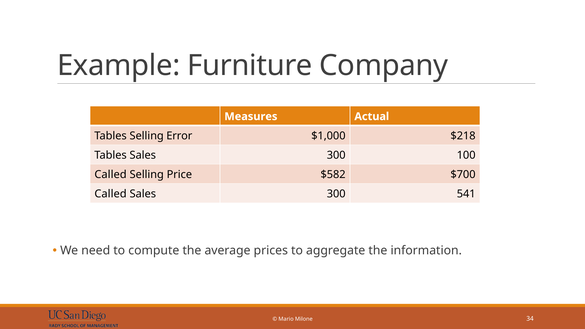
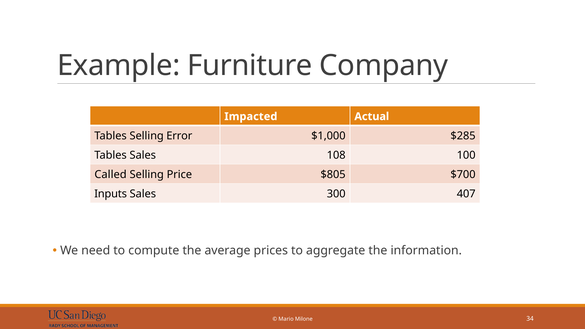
Measures: Measures -> Impacted (251, 117)
$218: $218 -> $285 (463, 136)
Tables Sales 300: 300 -> 108 (336, 155)
$582: $582 -> $805 (333, 175)
Called: Called -> Inputs (111, 194)
541: 541 -> 407 (466, 194)
